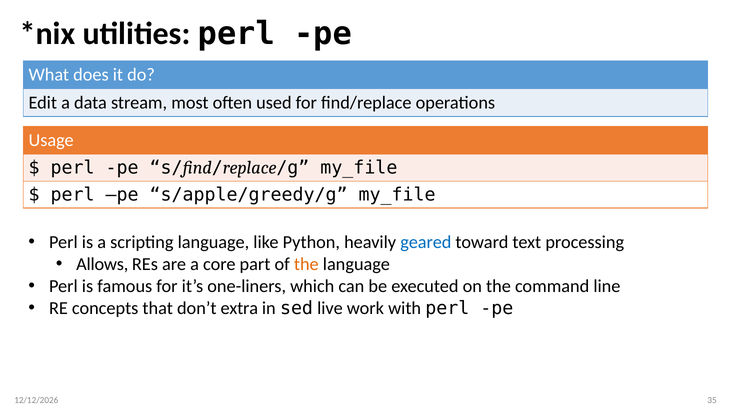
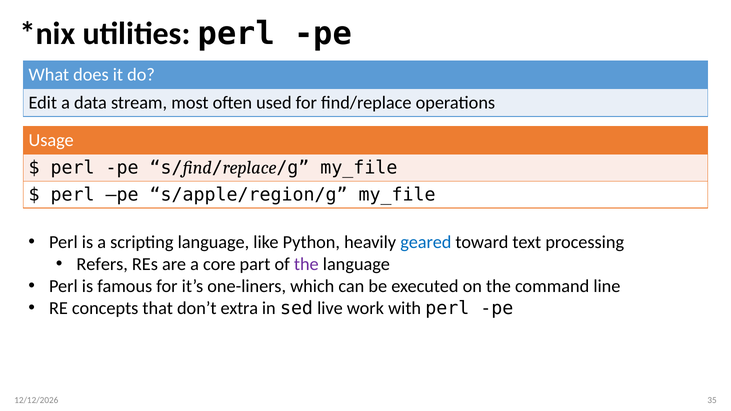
s/apple/greedy/g: s/apple/greedy/g -> s/apple/region/g (249, 195)
Allows: Allows -> Refers (102, 264)
the colour: orange -> purple (306, 264)
